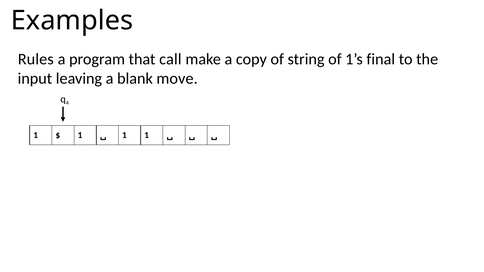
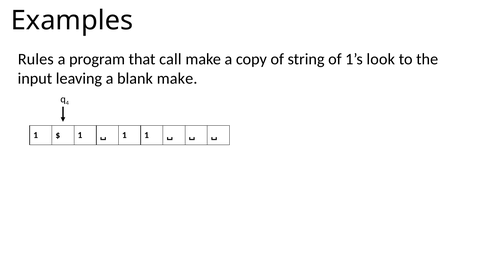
final: final -> look (381, 59)
blank move: move -> make (177, 79)
